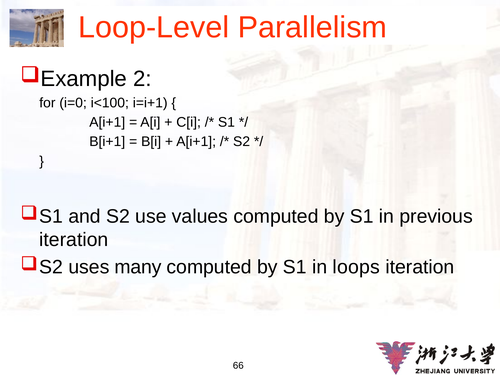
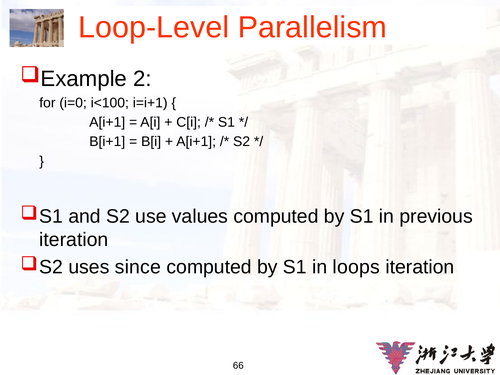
many: many -> since (138, 267)
